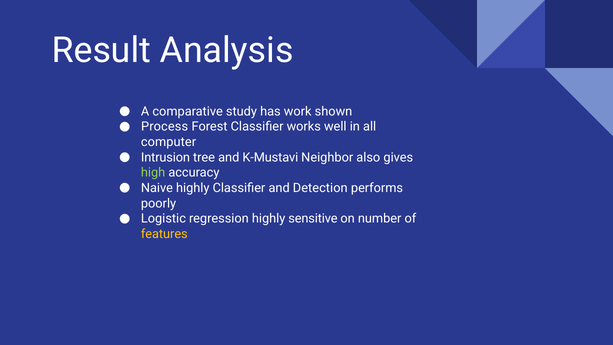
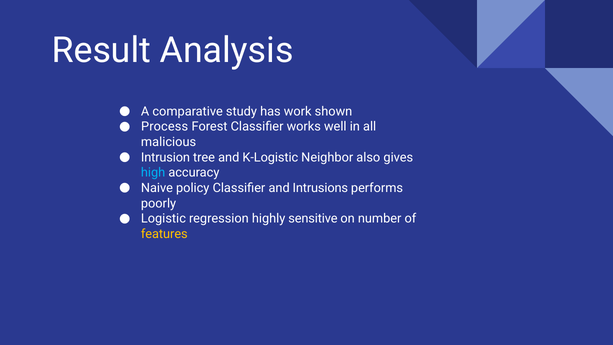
computer: computer -> malicious (169, 142)
K-Mustavi: K-Mustavi -> K-Logistic (270, 157)
high colour: light green -> light blue (153, 173)
Naive highly: highly -> policy (193, 188)
Detection: Detection -> Intrusions (320, 188)
